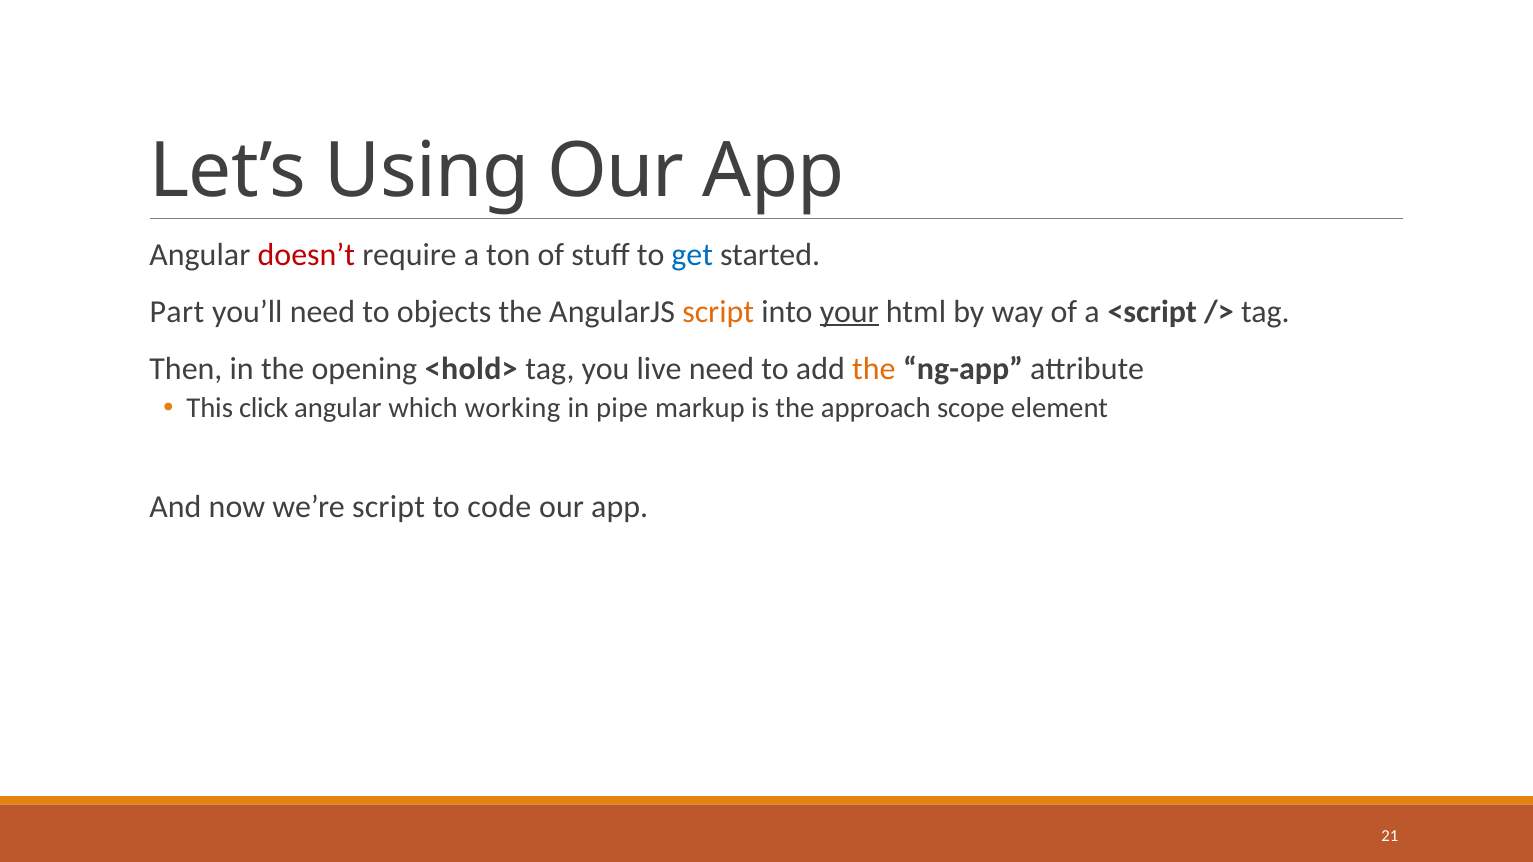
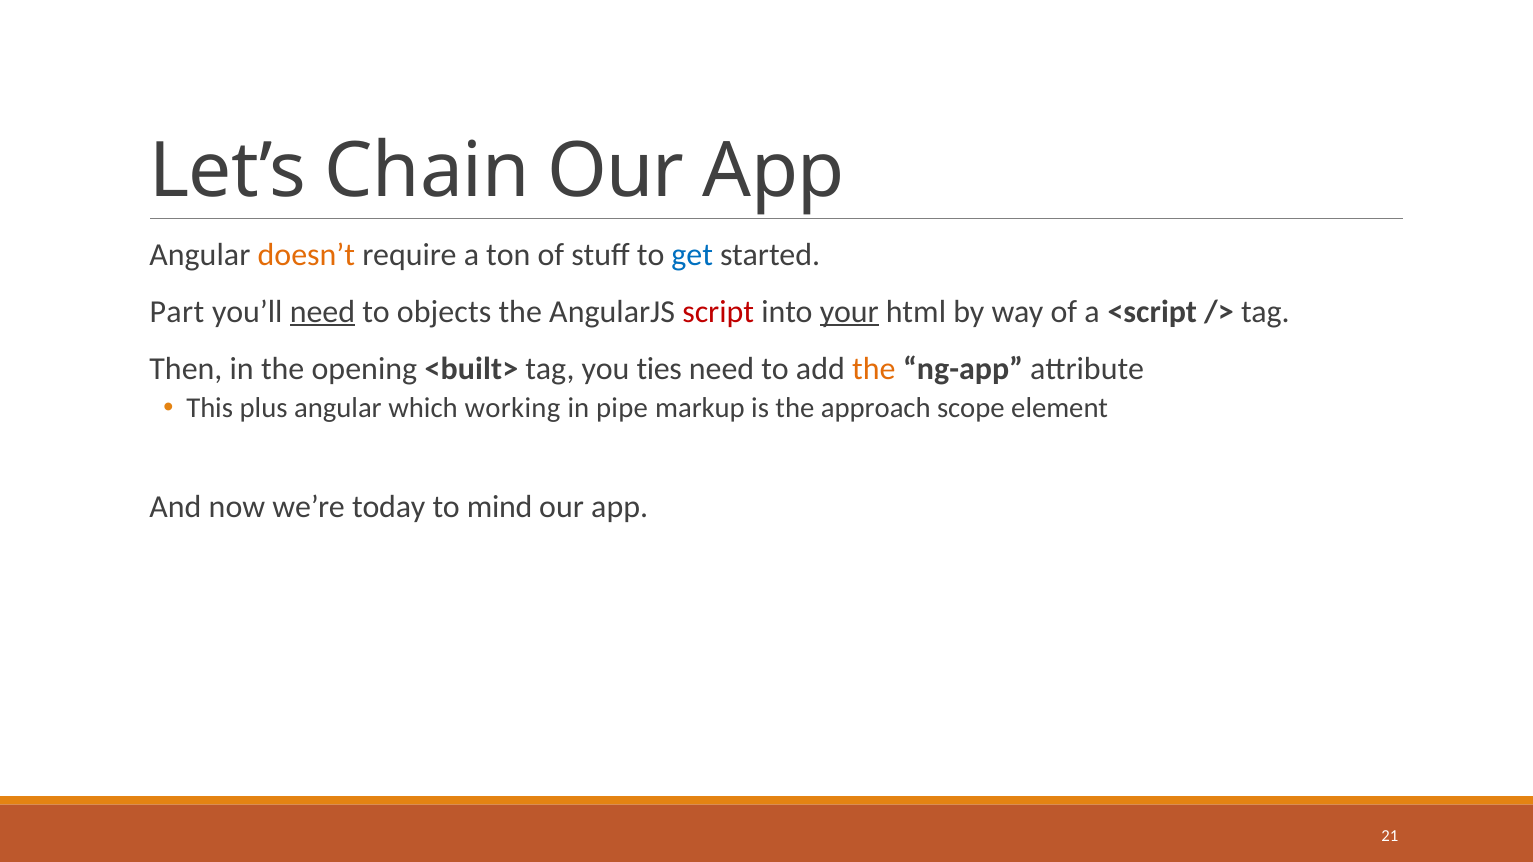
Using: Using -> Chain (427, 172)
doesn’t colour: red -> orange (306, 255)
need underline: none -> present (322, 312)
script colour: orange -> red (718, 312)
<hold>: <hold> -> <built> (471, 369)
live: live -> ties (659, 369)
click: click -> plus (264, 408)
we’re script: script -> today (389, 507)
code: code -> mind (500, 507)
